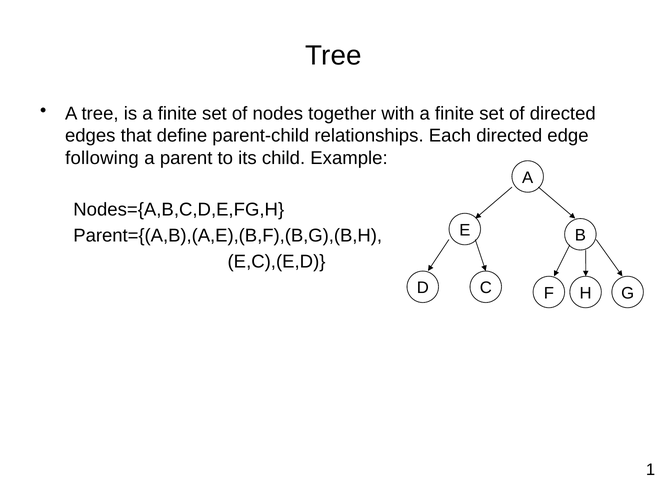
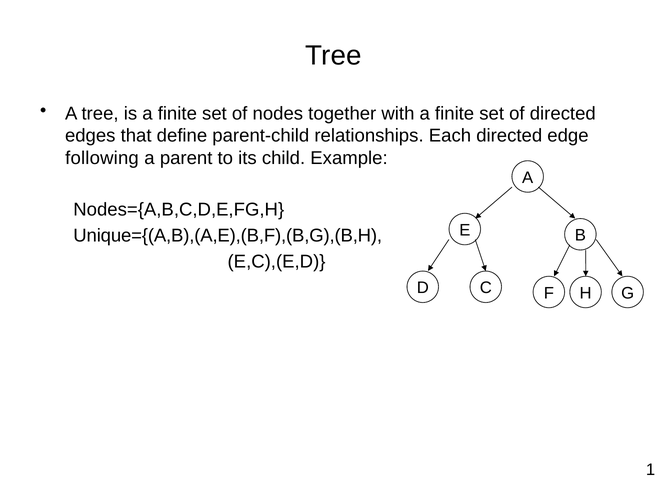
Parent={(A,B),(A,E),(B,F),(B,G),(B,H: Parent={(A,B),(A,E),(B,F),(B,G),(B,H -> Unique={(A,B),(A,E),(B,F),(B,G),(B,H (228, 236)
